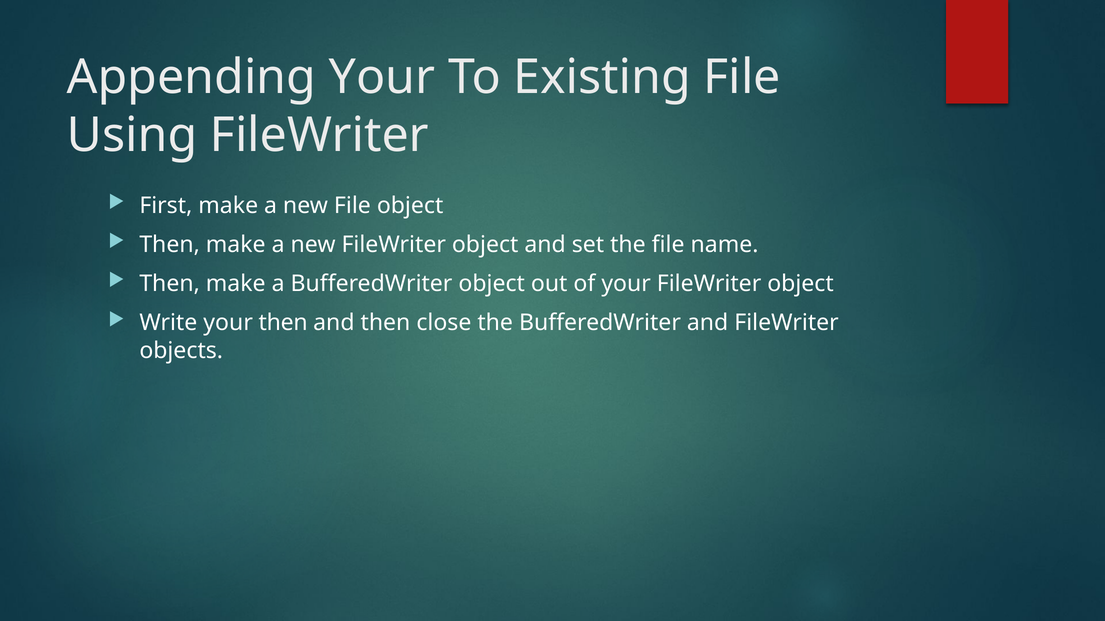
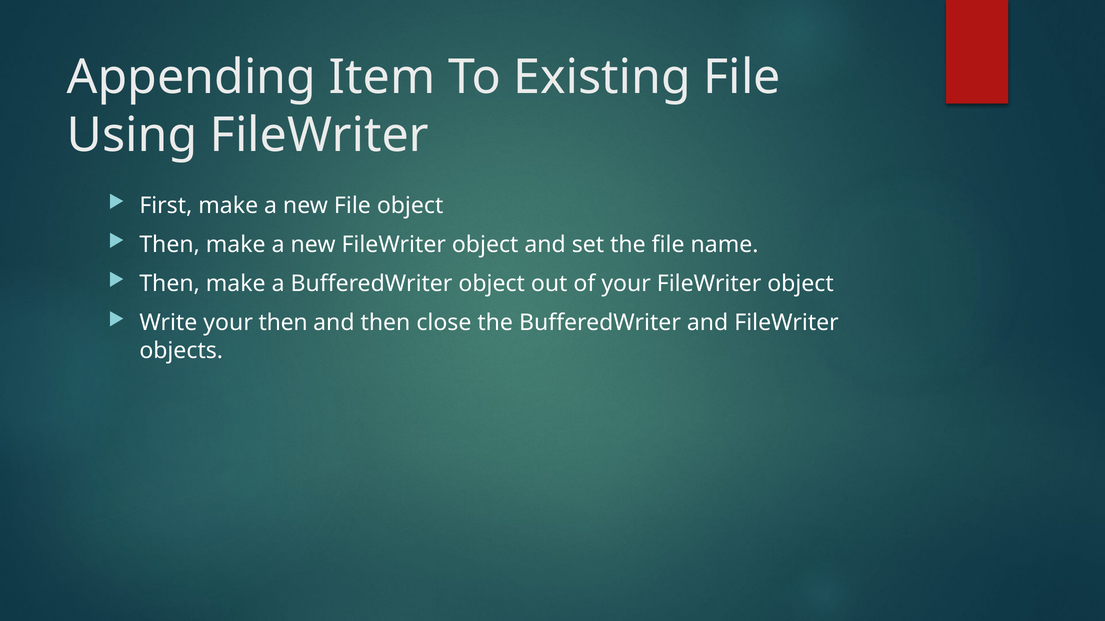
Appending Your: Your -> Item (382, 78)
